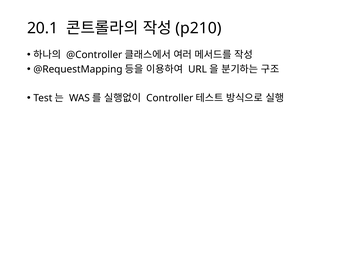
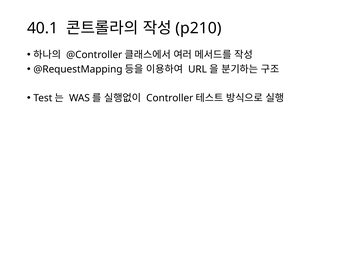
20.1: 20.1 -> 40.1 (43, 28)
